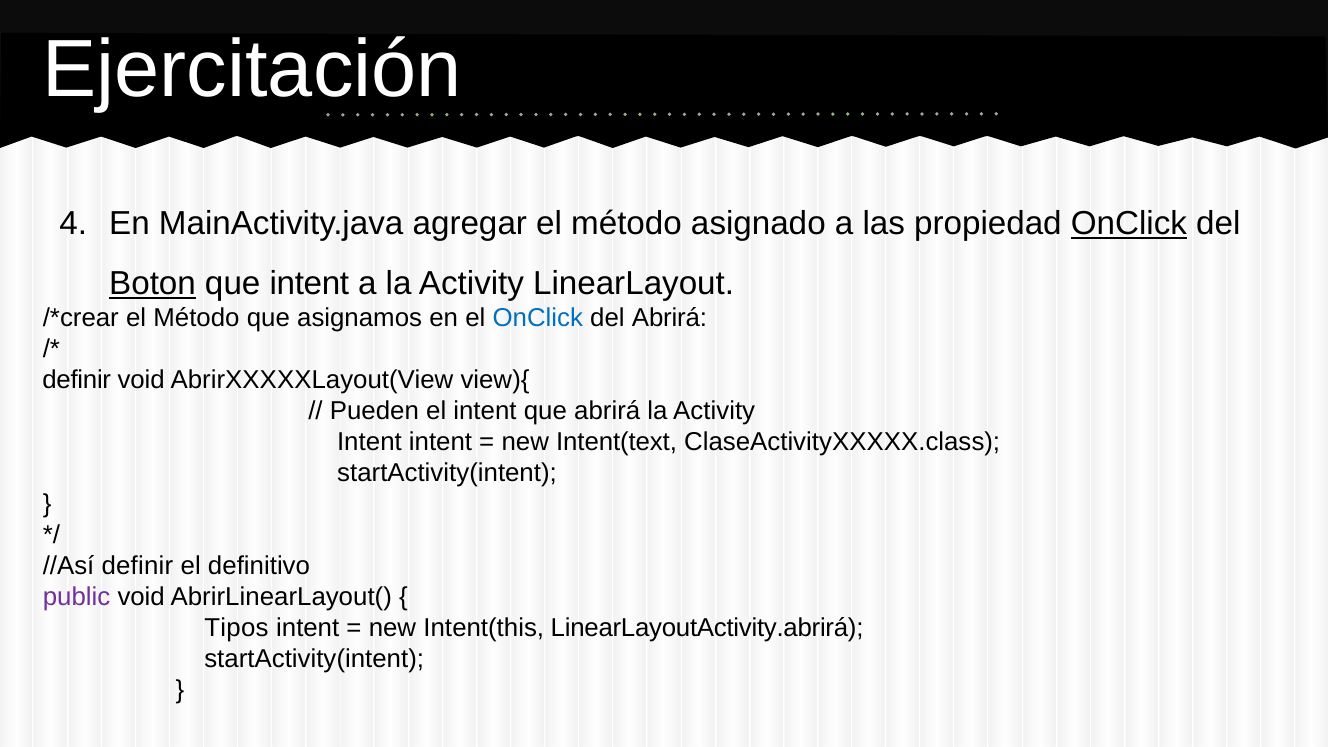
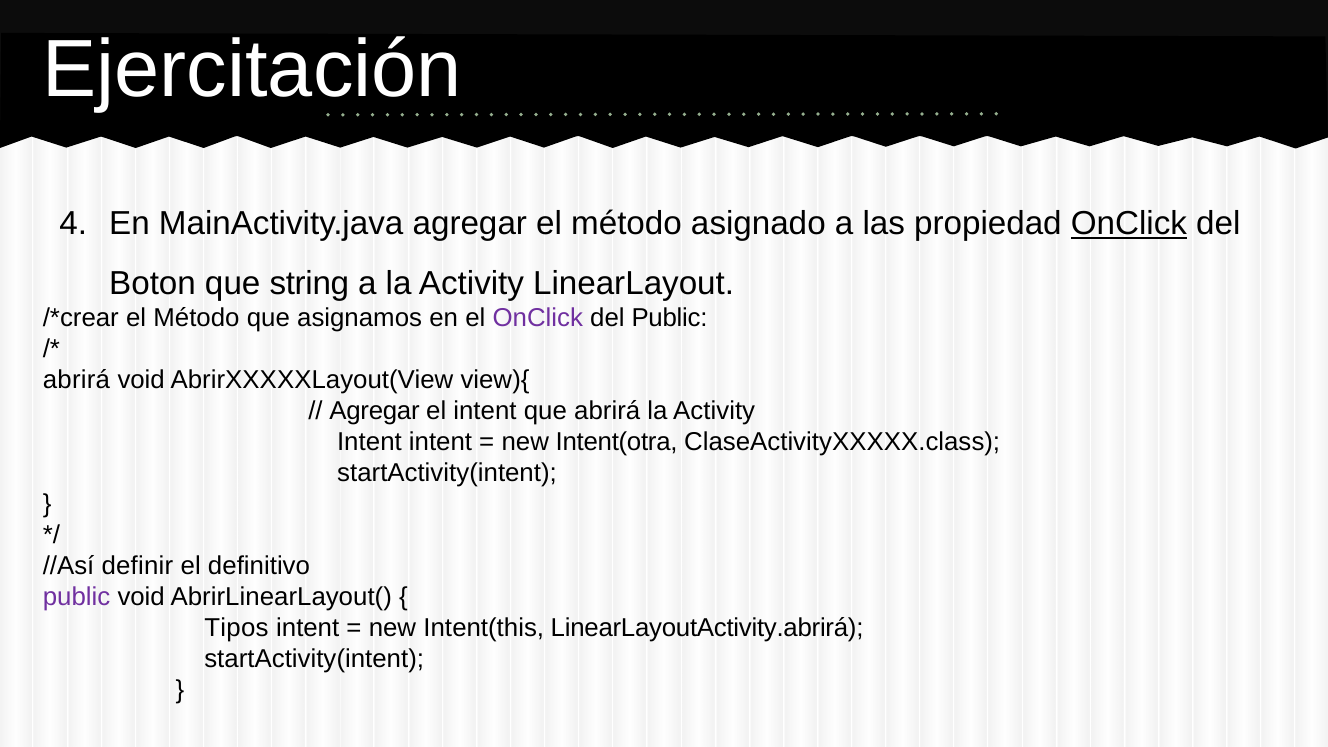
Boton underline: present -> none (153, 283)
que intent: intent -> string (309, 283)
OnClick colour: blue -> purple (538, 318)
del Abrirá: Abrirá -> Public (669, 318)
definir: definir -> abrirá (76, 380)
Pueden: Pueden -> Agregar (375, 411)
Intent(text: Intent(text -> Intent(otra (617, 442)
